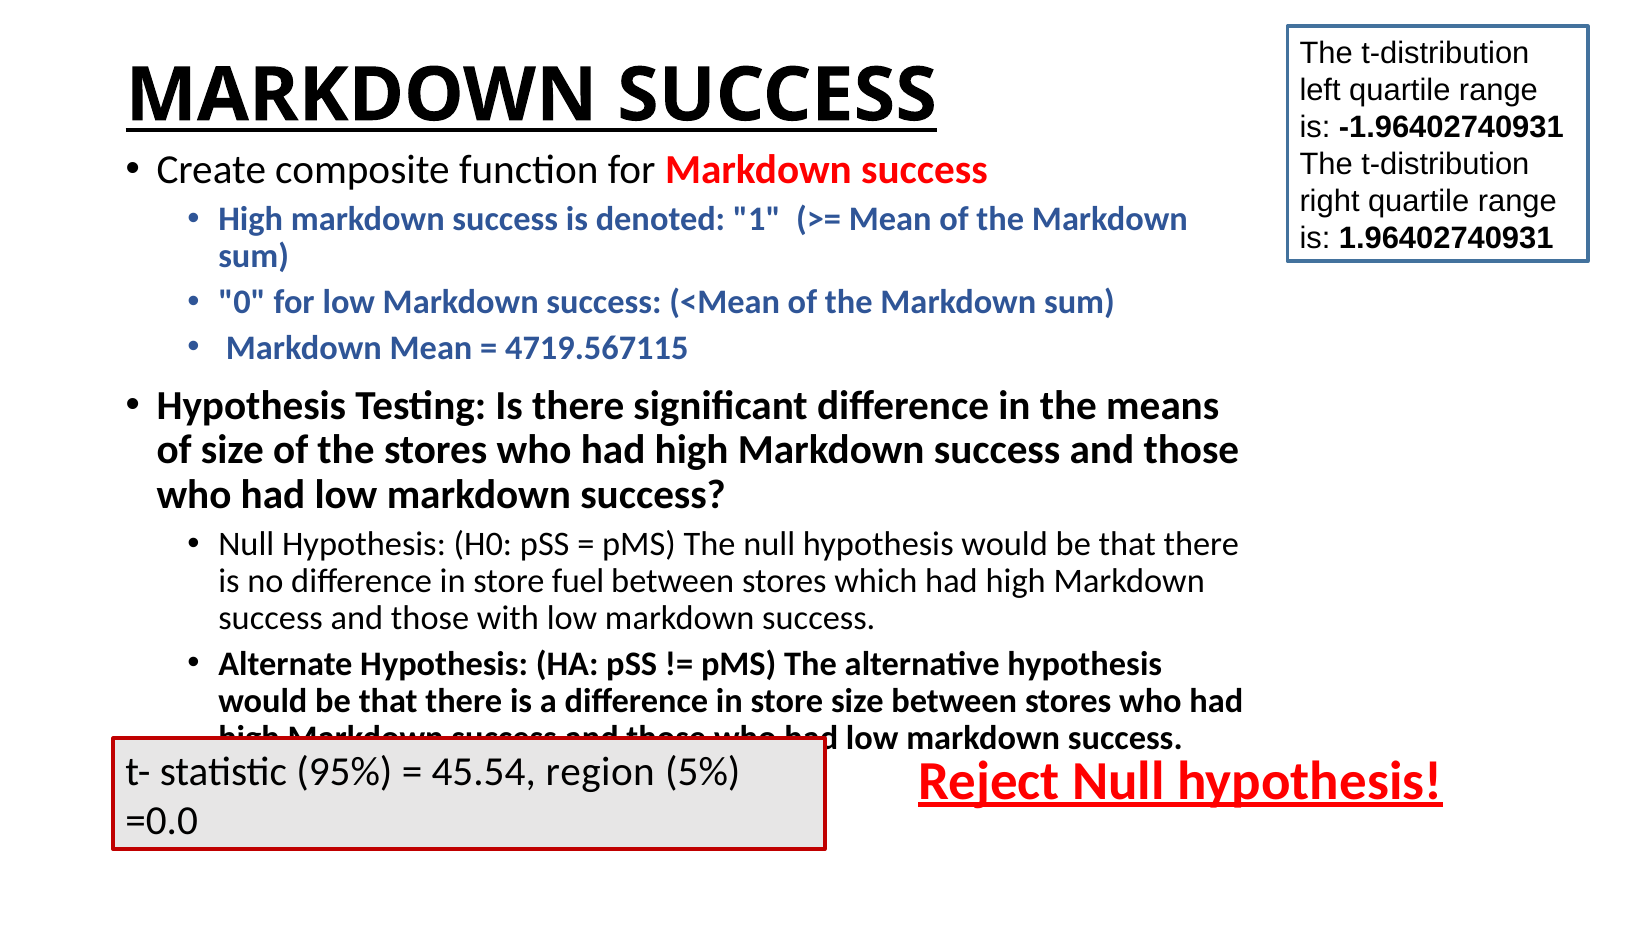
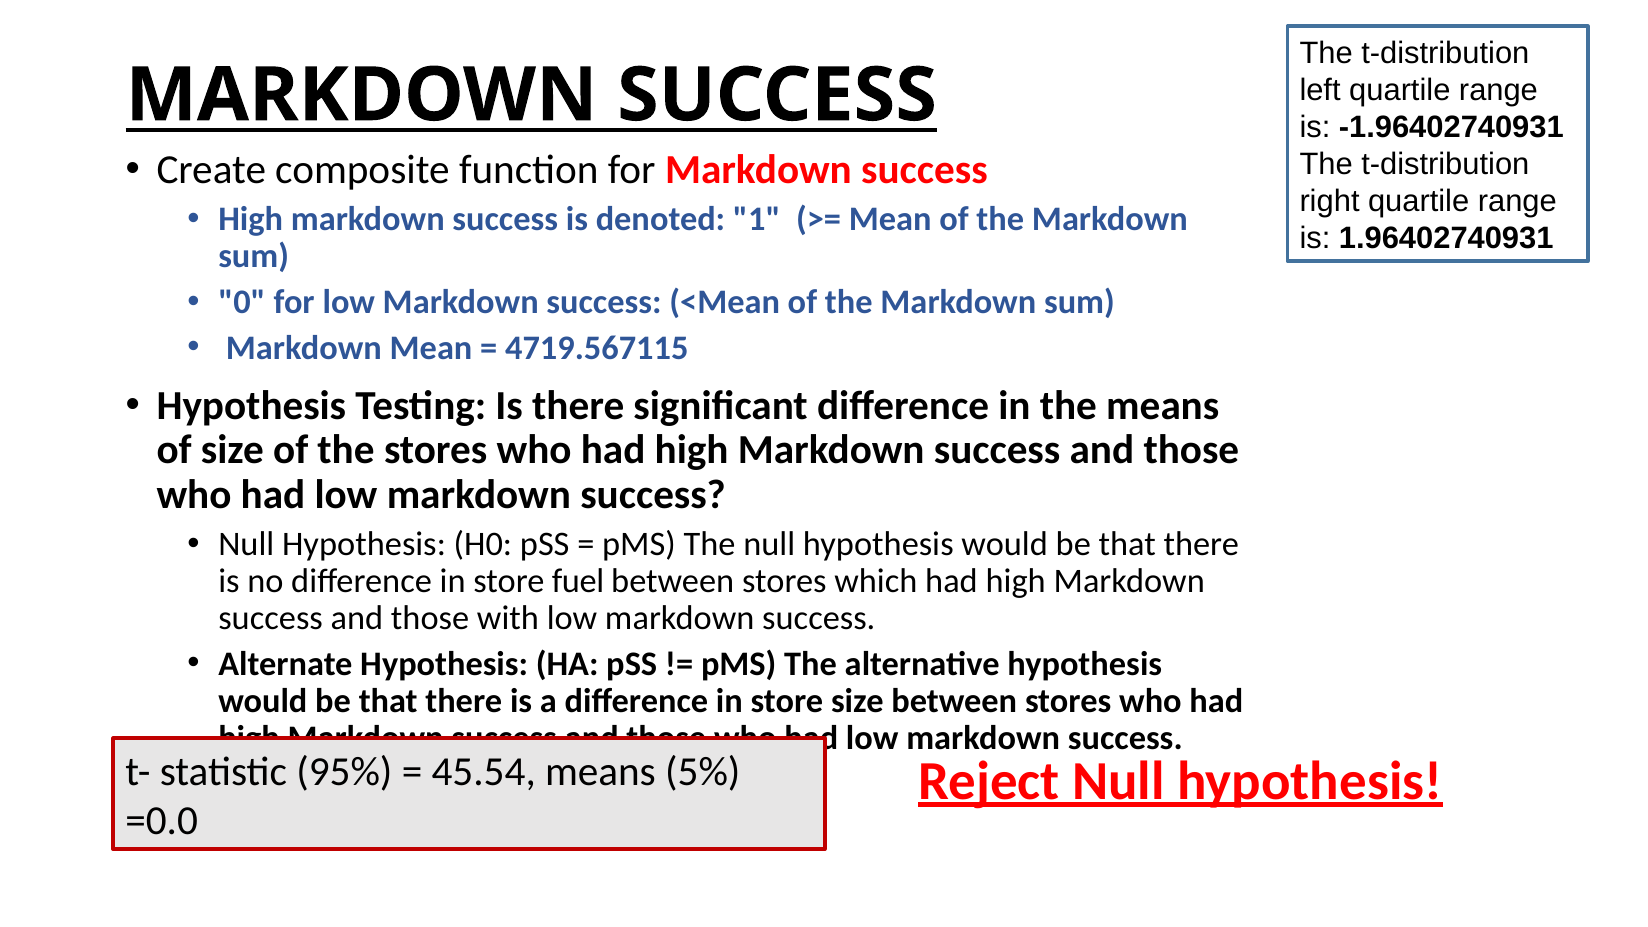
45.54 region: region -> means (600, 772)
